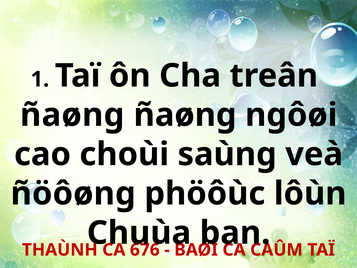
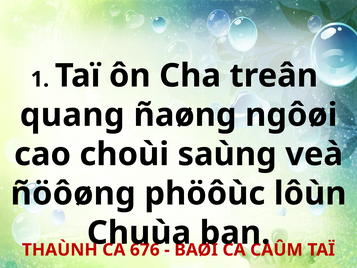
ñaøng: ñaøng -> quang (72, 115)
